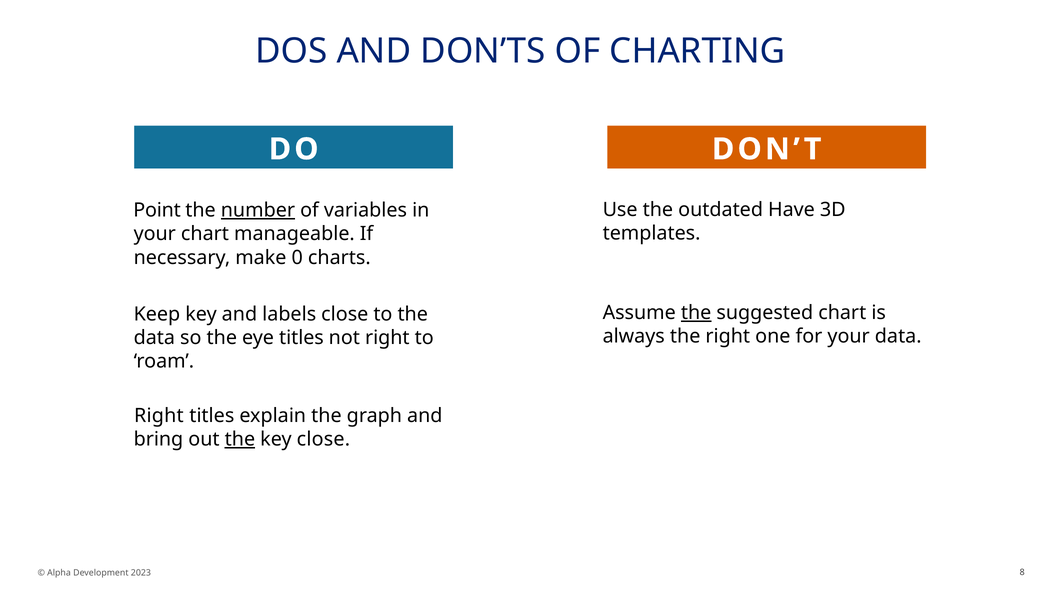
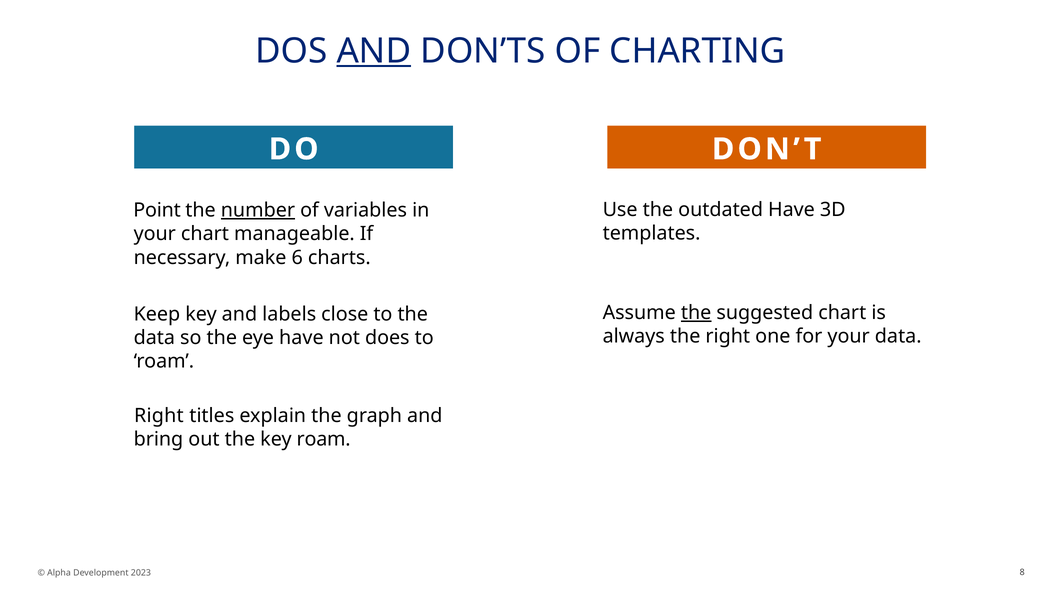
AND underline: none -> present (374, 51)
0: 0 -> 6 (297, 257)
eye titles: titles -> have (301, 338)
not right: right -> does (387, 338)
the underline: present -> none (240, 439)
key close: close -> roam (324, 439)
